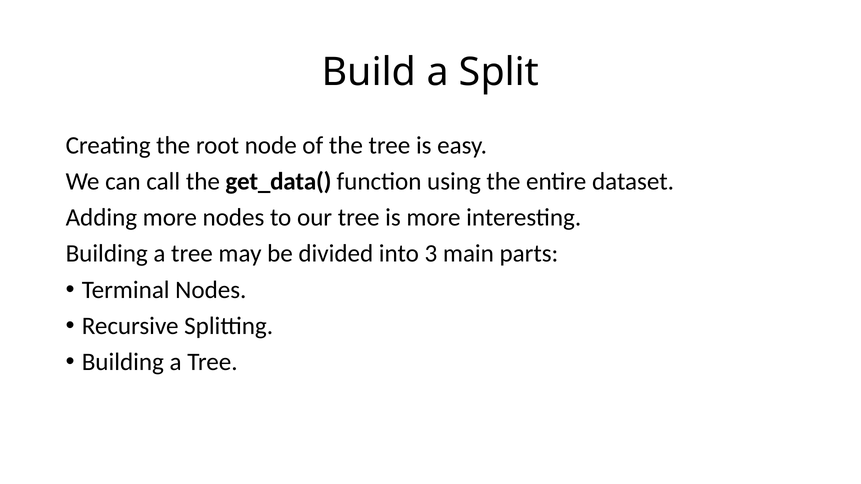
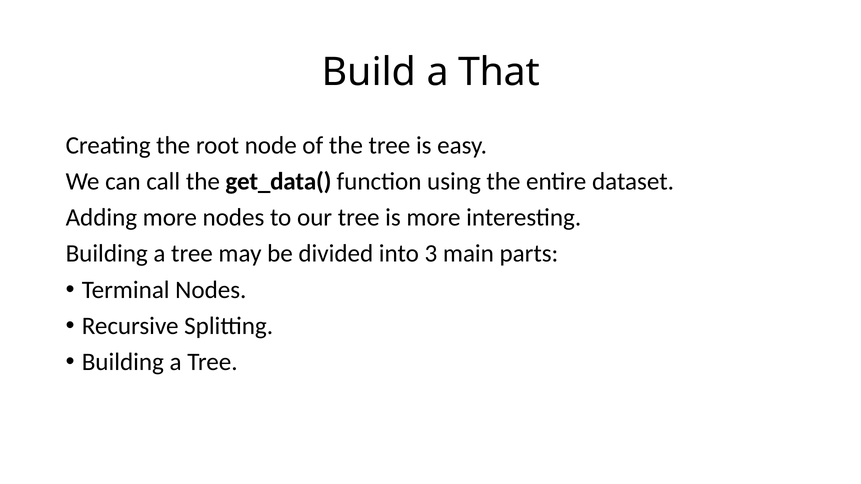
Split: Split -> That (499, 72)
